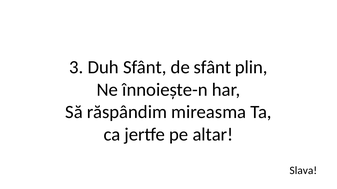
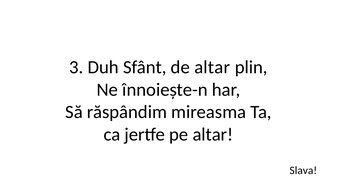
de sfânt: sfânt -> altar (212, 67)
